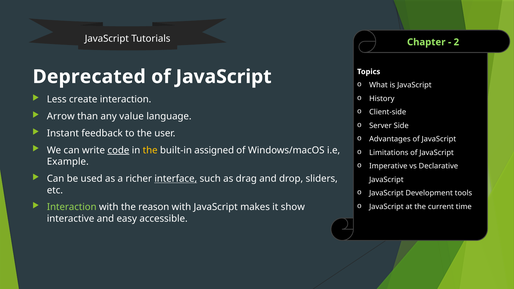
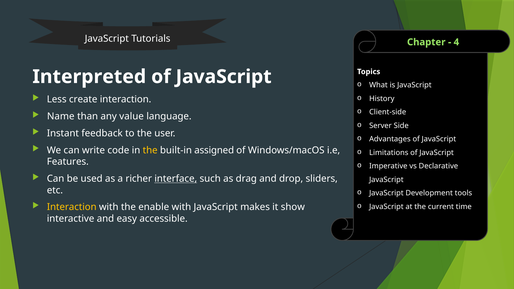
2: 2 -> 4 (456, 42)
Deprecated: Deprecated -> Interpreted (89, 77)
Arrow: Arrow -> Name (61, 116)
code underline: present -> none (118, 150)
Example: Example -> Features (68, 162)
Interaction colour: light green -> yellow (72, 207)
reason: reason -> enable (154, 207)
